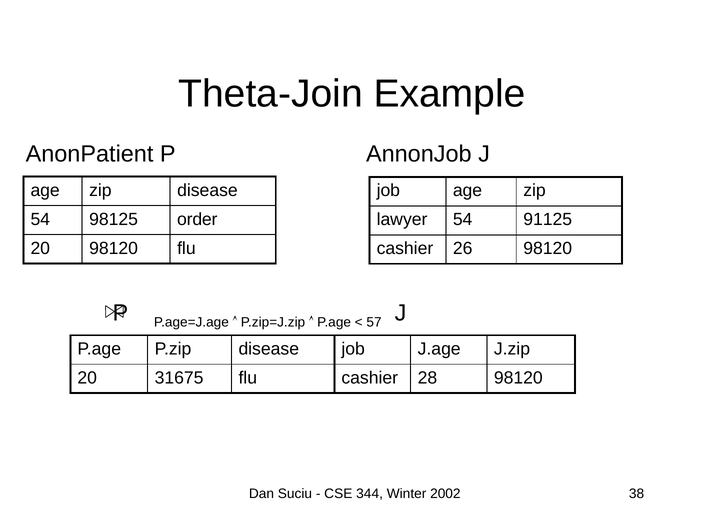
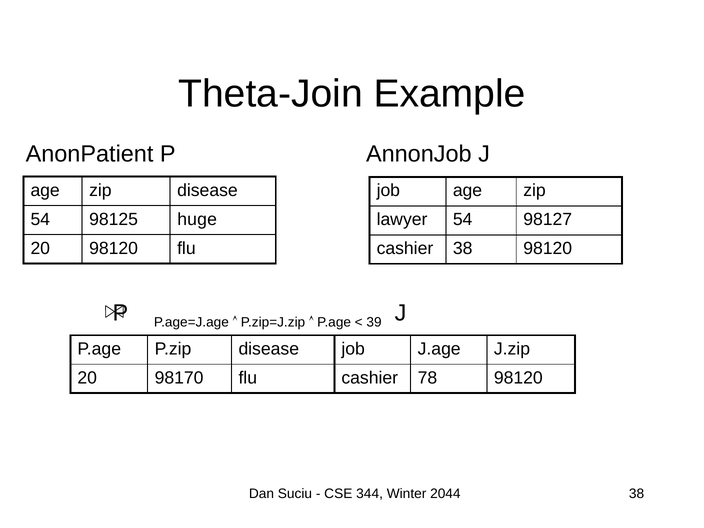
order: order -> huge (197, 219)
91125: 91125 -> 98127 (548, 220)
cashier 26: 26 -> 38 (463, 249)
57: 57 -> 39 (374, 322)
31675: 31675 -> 98170 (179, 378)
28: 28 -> 78 (427, 378)
2002: 2002 -> 2044 (445, 494)
